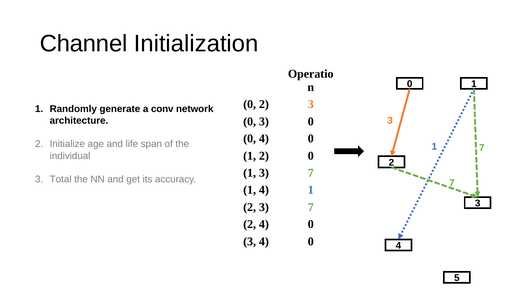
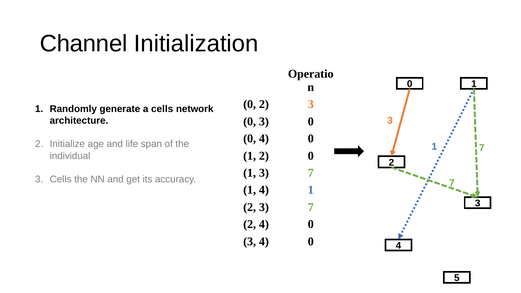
a conv: conv -> cells (162, 109)
3 Total: Total -> Cells (61, 179)
